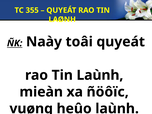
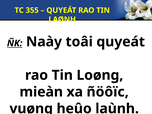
Tin Laùnh: Laùnh -> Loøng (100, 75)
